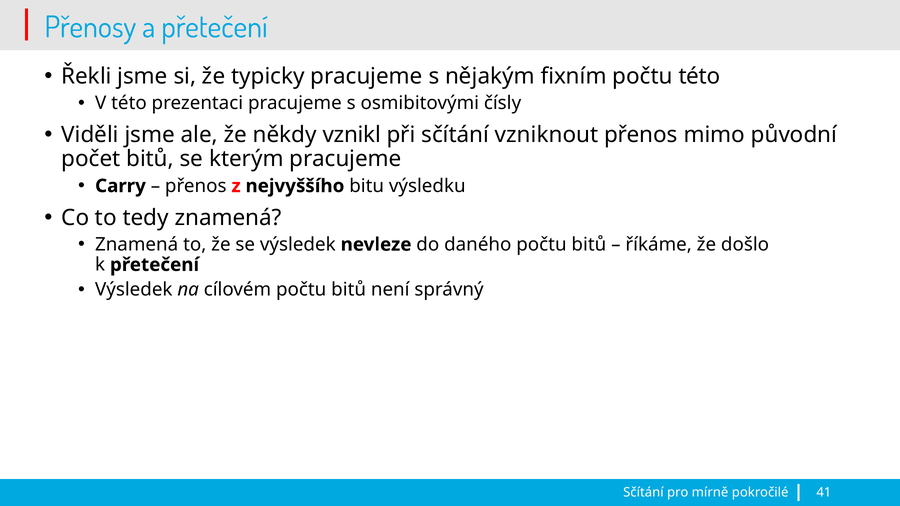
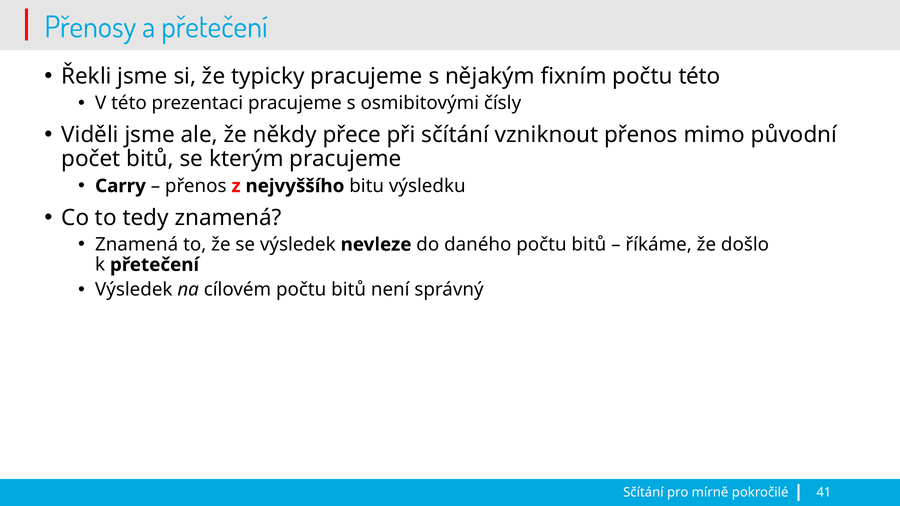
vznikl: vznikl -> přece (352, 135)
